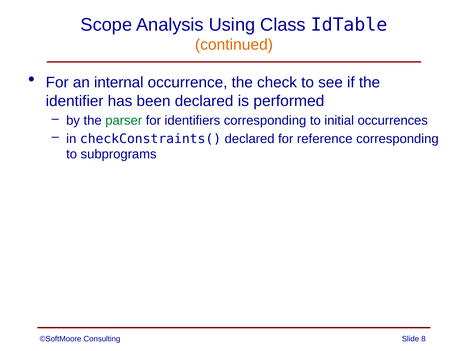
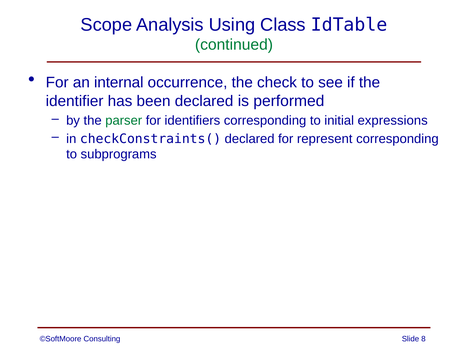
continued colour: orange -> green (234, 45)
occurrences: occurrences -> expressions (393, 121)
reference: reference -> represent (325, 139)
